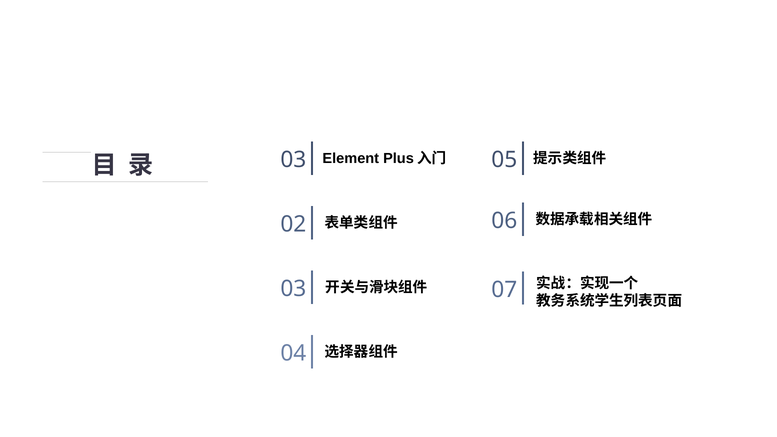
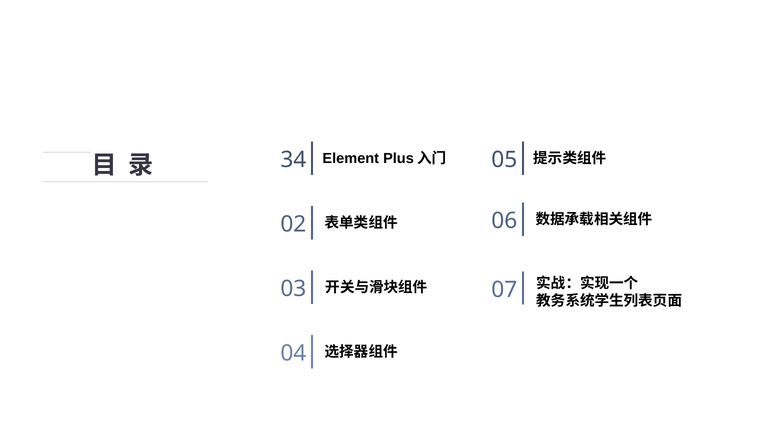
03: 03 -> 34 (293, 160)
